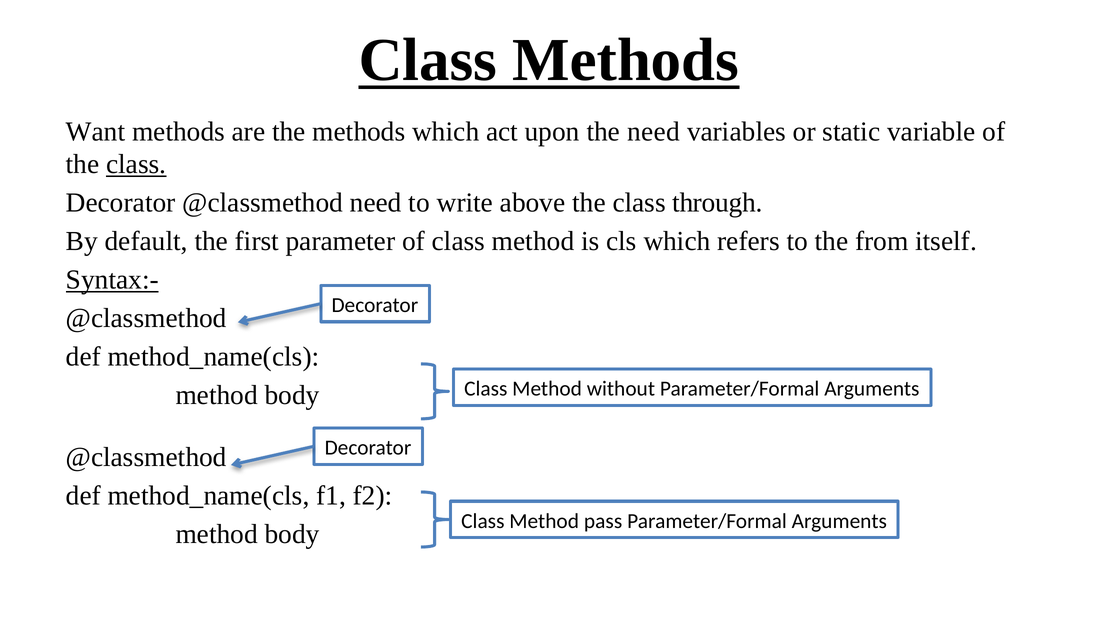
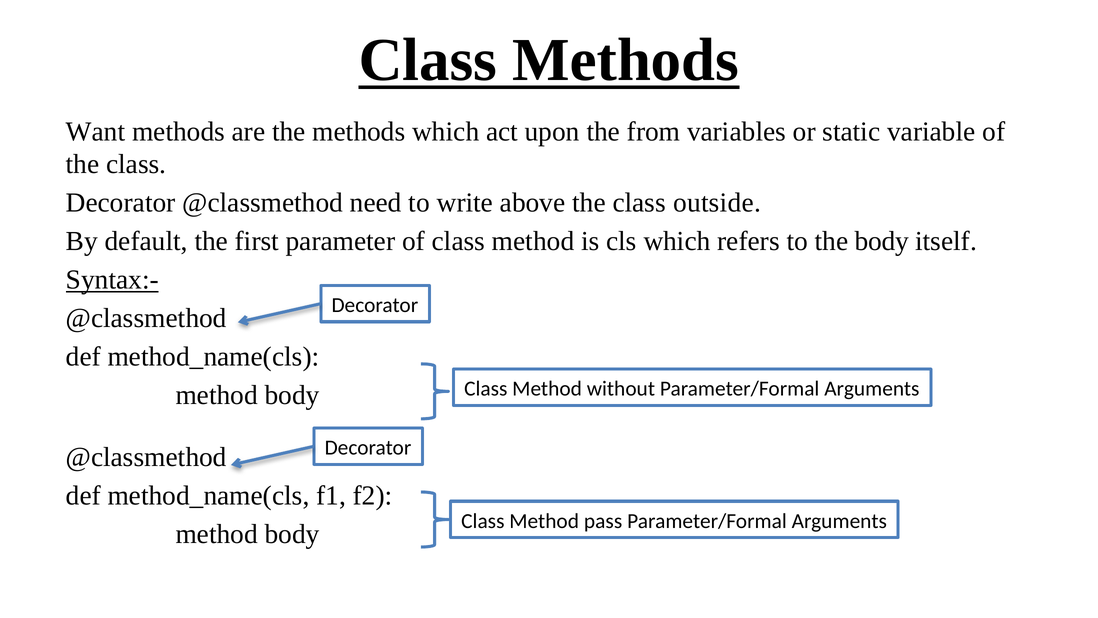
the need: need -> from (654, 131)
class underline: present -> none (136, 164)
through: through -> outside (717, 203)
the from: from -> body (882, 241)
